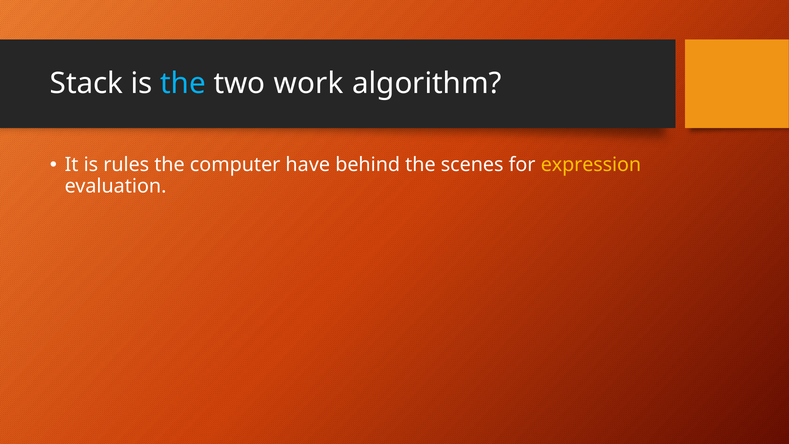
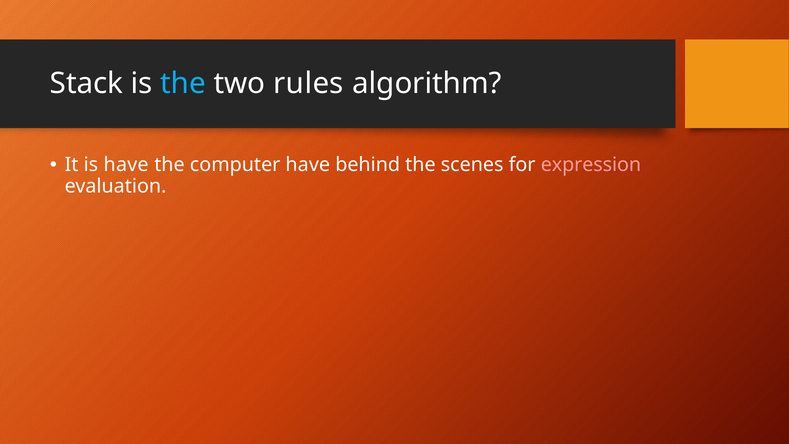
work: work -> rules (309, 84)
is rules: rules -> have (126, 165)
expression colour: yellow -> pink (591, 165)
